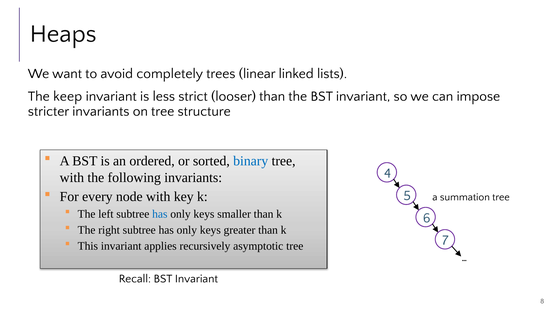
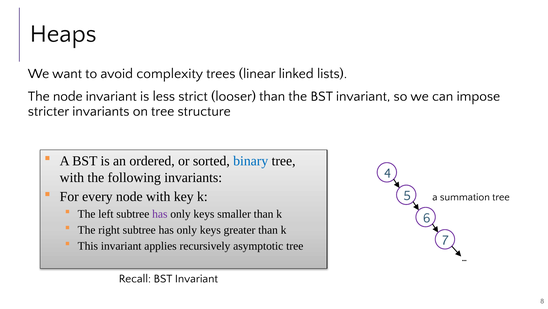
completely: completely -> complexity (170, 73)
The keep: keep -> node (68, 96)
has colour: blue -> purple (160, 213)
